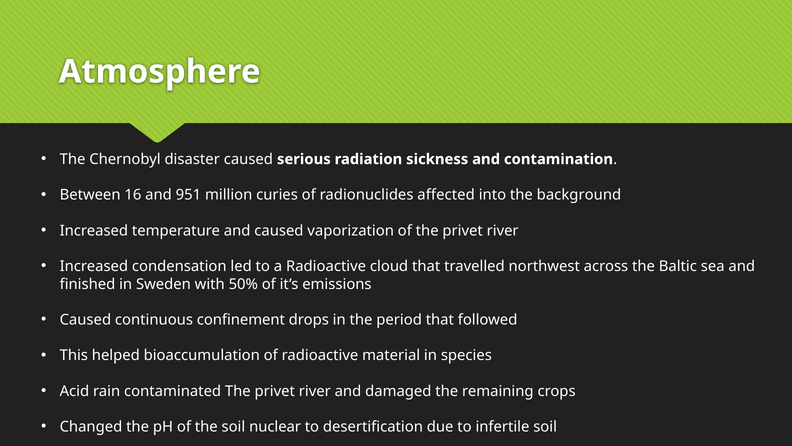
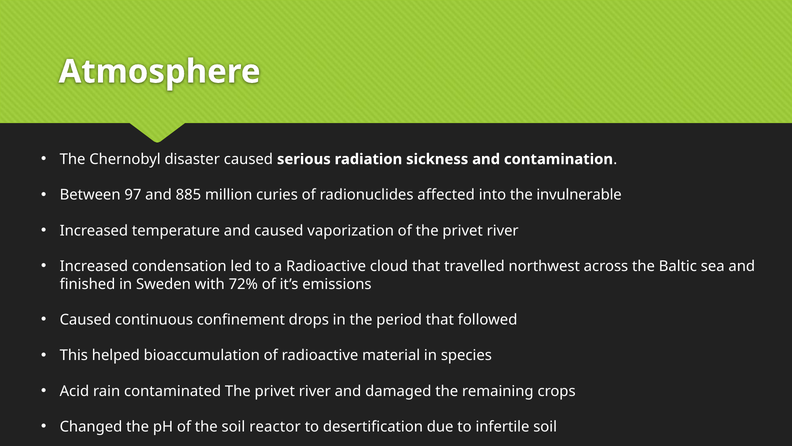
16: 16 -> 97 (133, 195)
951: 951 -> 885 (188, 195)
background: background -> invulnerable (579, 195)
50%: 50% -> 72% (243, 284)
nuclear: nuclear -> reactor (275, 426)
